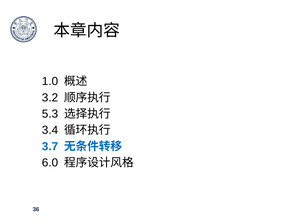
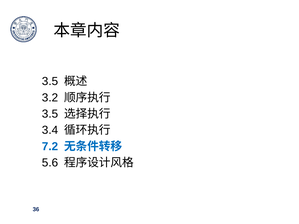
1.0: 1.0 -> 3.5 (50, 81)
5.3: 5.3 -> 3.5 (50, 114)
3.7: 3.7 -> 7.2 (50, 147)
6.0: 6.0 -> 5.6 (50, 163)
